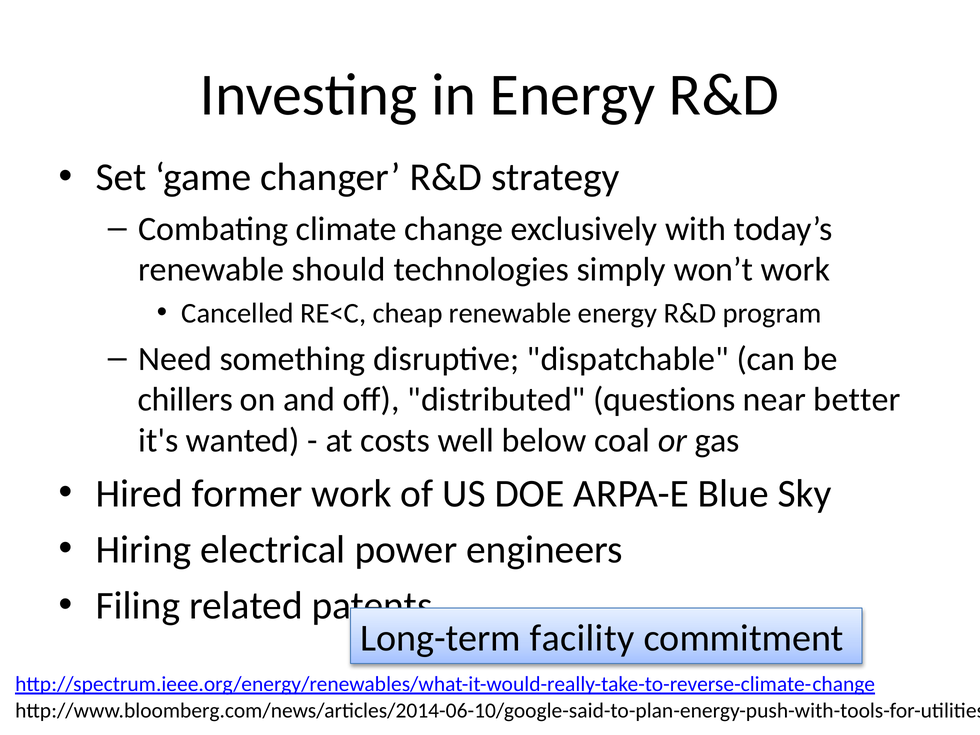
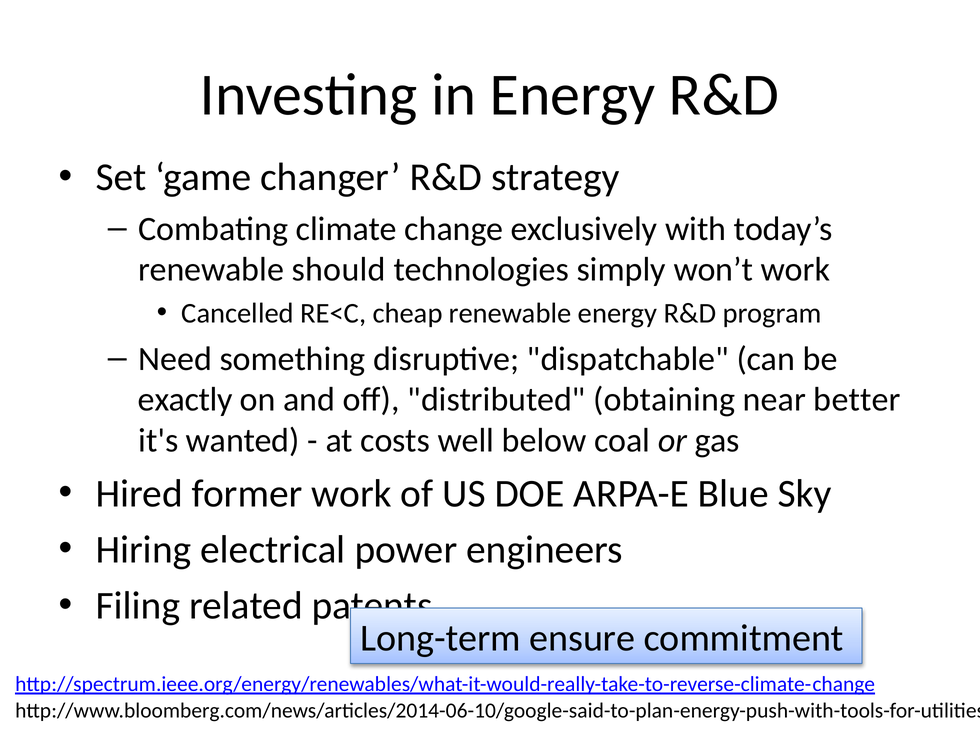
chillers: chillers -> exactly (185, 400)
questions: questions -> obtaining (664, 400)
facility: facility -> ensure (582, 638)
